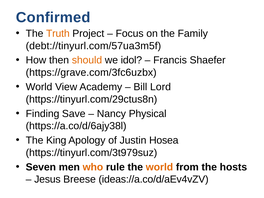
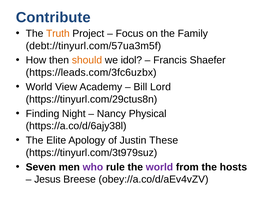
Confirmed: Confirmed -> Contribute (53, 18)
https://grave.com/3fc6uzbx: https://grave.com/3fc6uzbx -> https://leads.com/3fc6uzbx (91, 73)
Save: Save -> Night (74, 114)
King: King -> Elite (56, 140)
Hosea: Hosea -> These (164, 140)
who colour: orange -> purple (93, 167)
world colour: orange -> purple (159, 167)
ideas://a.co/d/aEv4vZV: ideas://a.co/d/aEv4vZV -> obey://a.co/d/aEv4vZV (154, 179)
